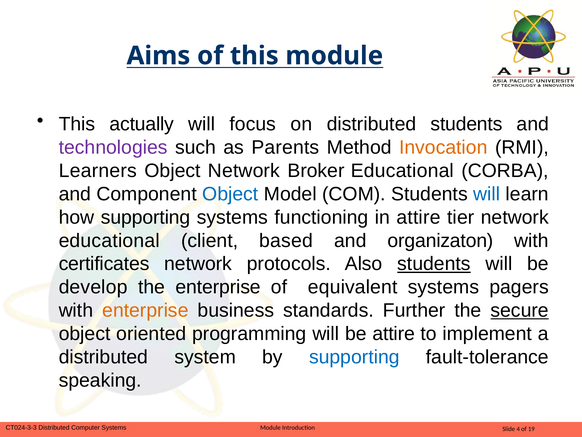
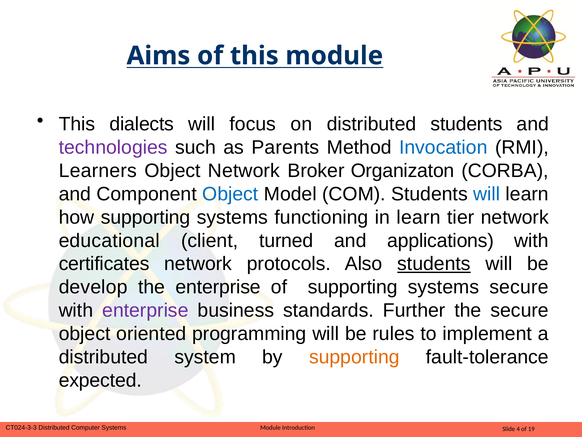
actually: actually -> dialects (142, 124)
Invocation colour: orange -> blue (443, 147)
Broker Educational: Educational -> Organizaton (403, 170)
in attire: attire -> learn (419, 217)
based: based -> turned (286, 240)
organizaton: organizaton -> applications (441, 240)
of equivalent: equivalent -> supporting (353, 287)
systems pagers: pagers -> secure (519, 287)
enterprise colour: orange -> purple (145, 310)
secure underline: present -> none (520, 310)
be attire: attire -> rules (394, 333)
supporting colour: blue -> orange (354, 357)
speaking: speaking -> expected (100, 380)
